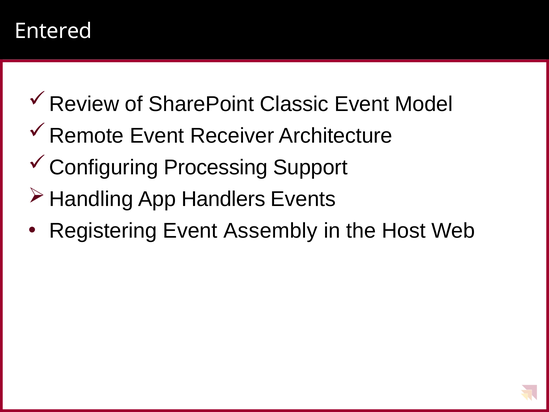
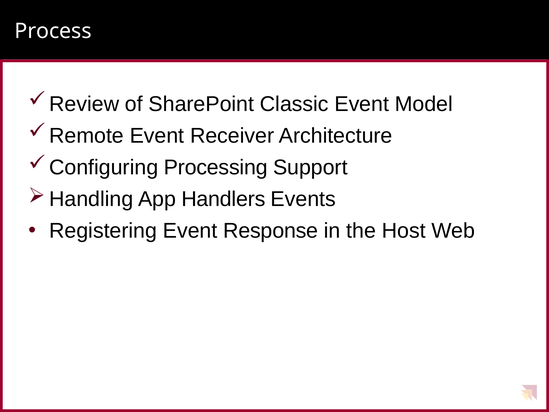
Entered: Entered -> Process (53, 31)
Assembly: Assembly -> Response (271, 231)
